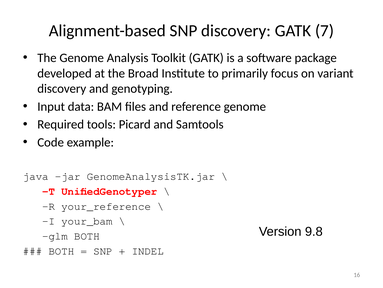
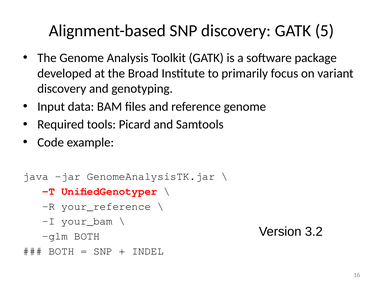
7: 7 -> 5 (325, 31)
9.8: 9.8 -> 3.2 (314, 231)
